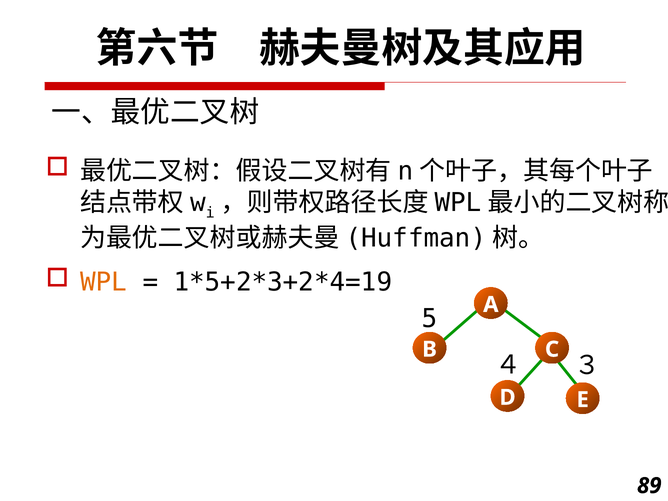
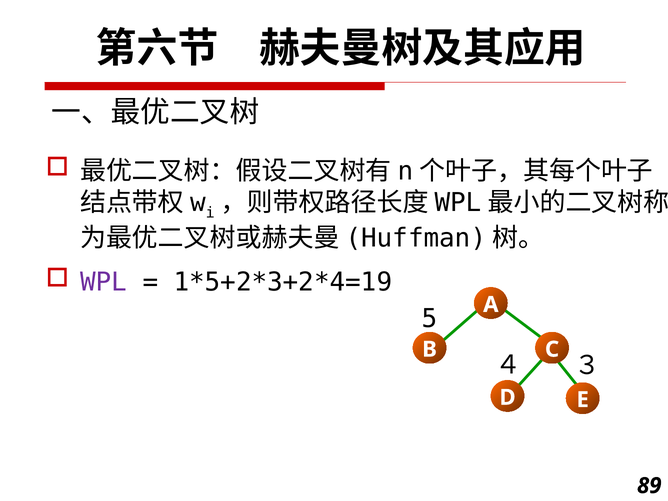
WPL colour: orange -> purple (104, 282)
